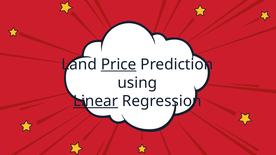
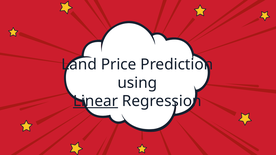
Price underline: present -> none (119, 64)
